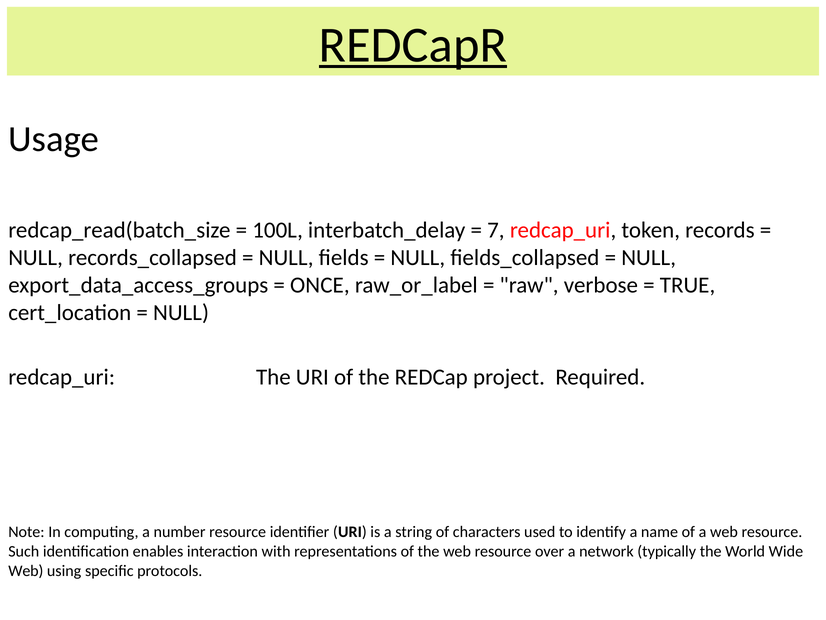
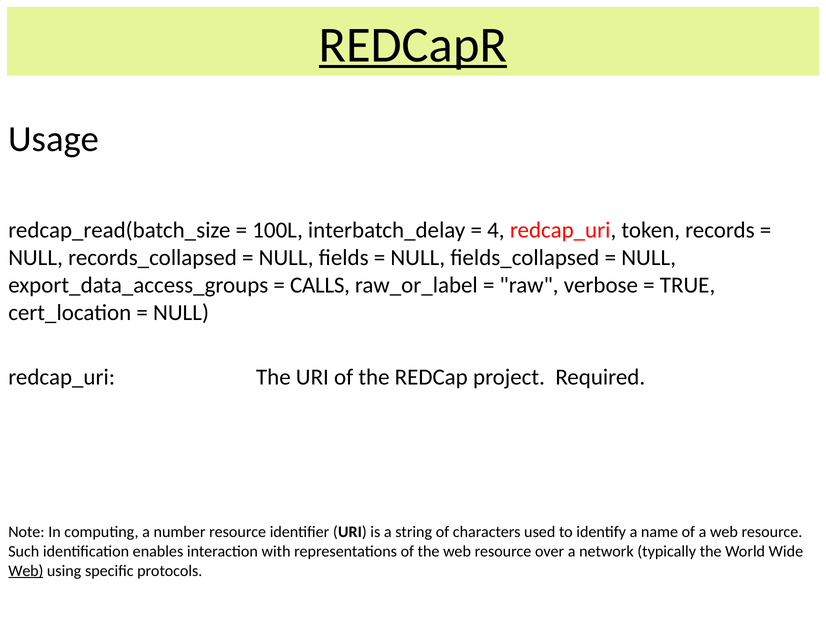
7: 7 -> 4 (496, 230)
ONCE: ONCE -> CALLS (320, 285)
Web underline: none -> present (26, 570)
